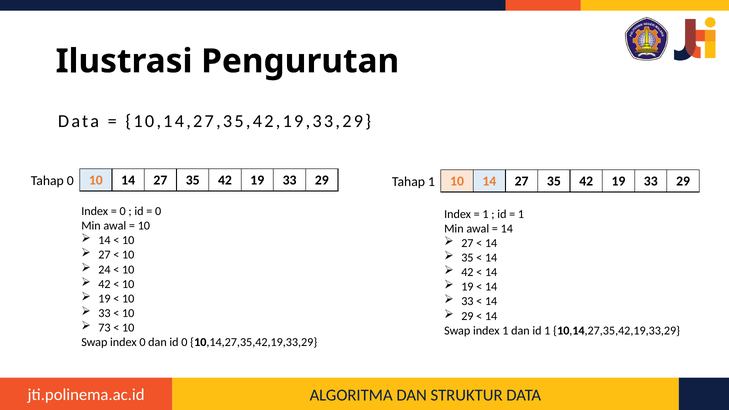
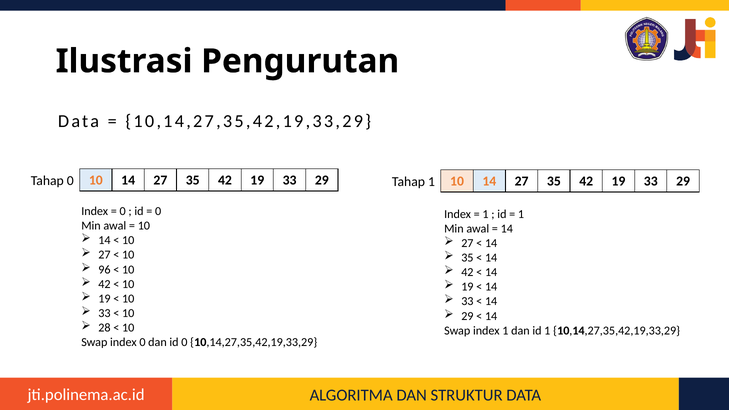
24: 24 -> 96 (104, 270)
73: 73 -> 28 (104, 328)
